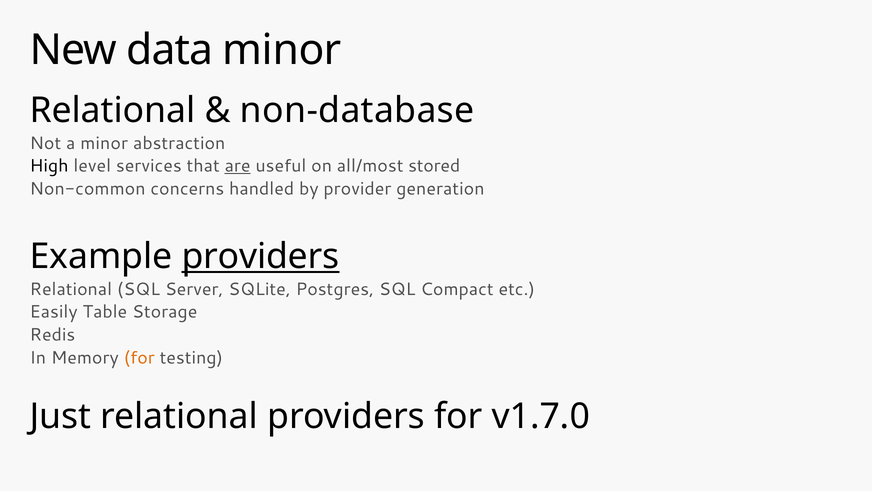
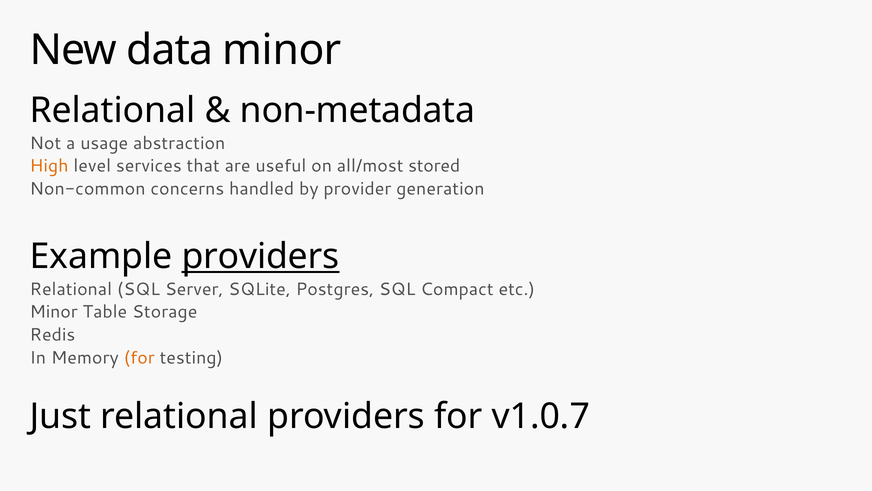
non-database: non-database -> non-metadata (357, 110)
a minor: minor -> usage (104, 143)
High colour: black -> orange (49, 166)
are underline: present -> none (238, 166)
Easily: Easily -> Minor (54, 312)
v1.7.0: v1.7.0 -> v1.0.7 (541, 416)
